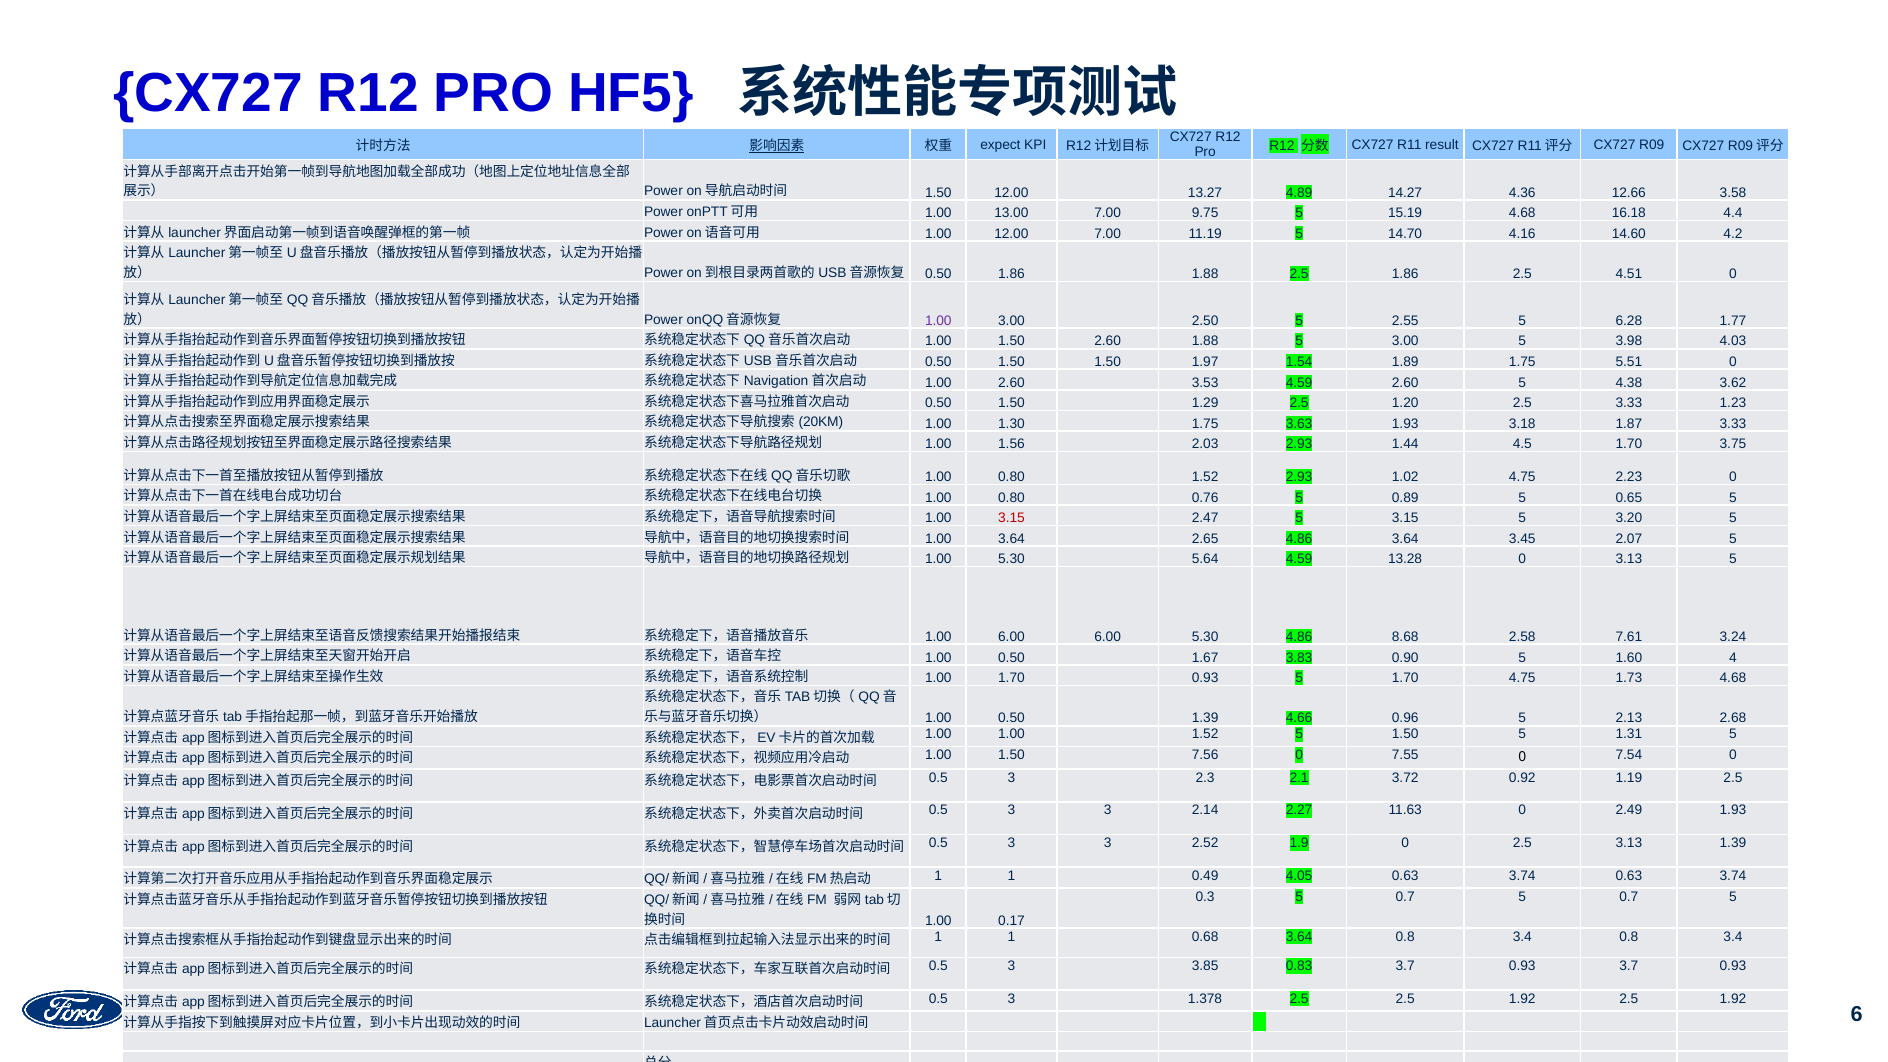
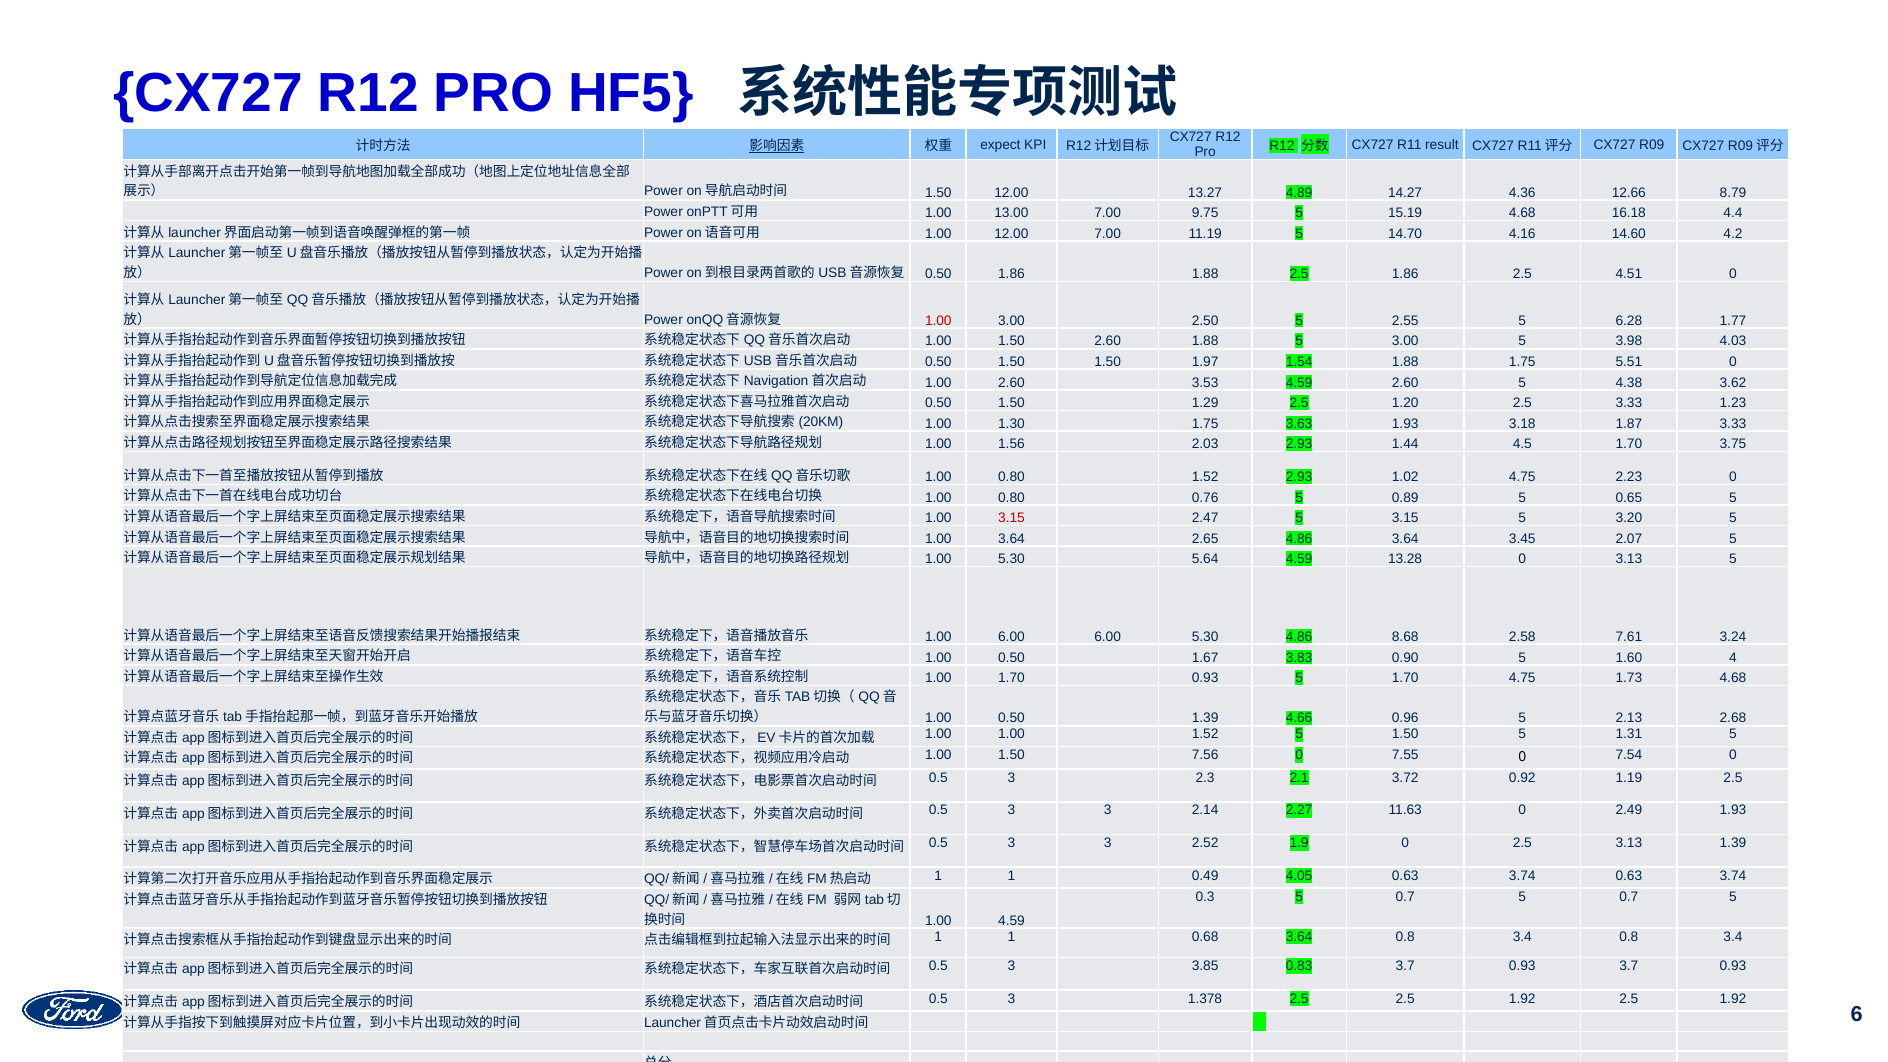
3.58: 3.58 -> 8.79 (1733, 193)
1.00 colour: purple -> red (938, 321)
1.54 1.89: 1.89 -> 1.88 (1405, 362)
1.00 0.17: 0.17 -> 4.59 (1012, 921)
